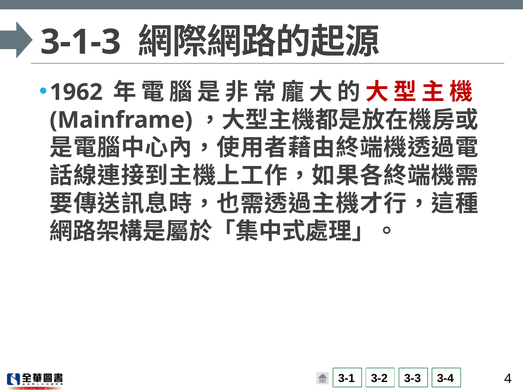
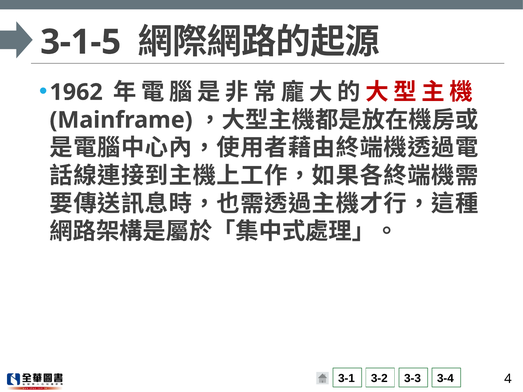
3-1-3: 3-1-3 -> 3-1-5 (81, 42)
